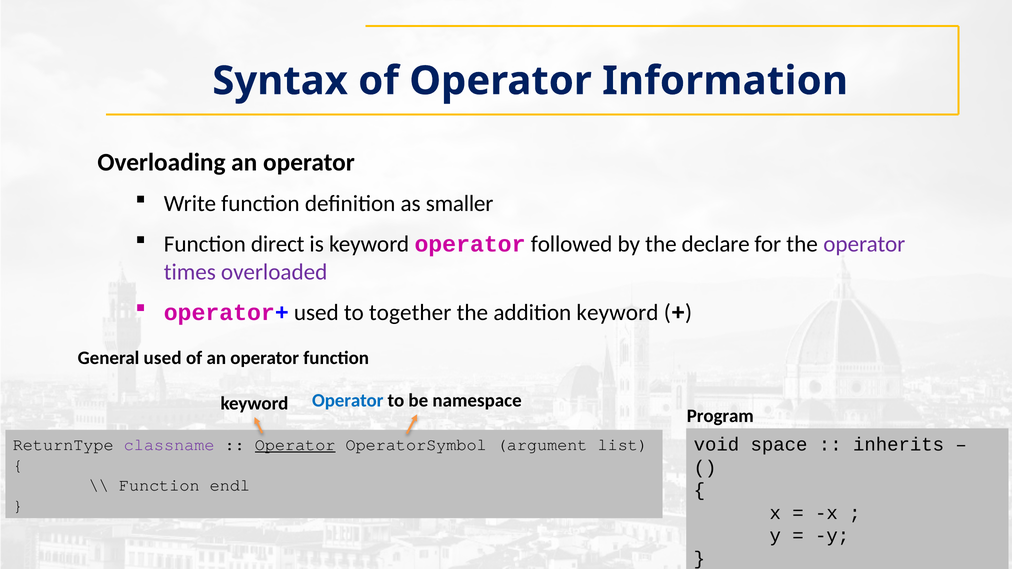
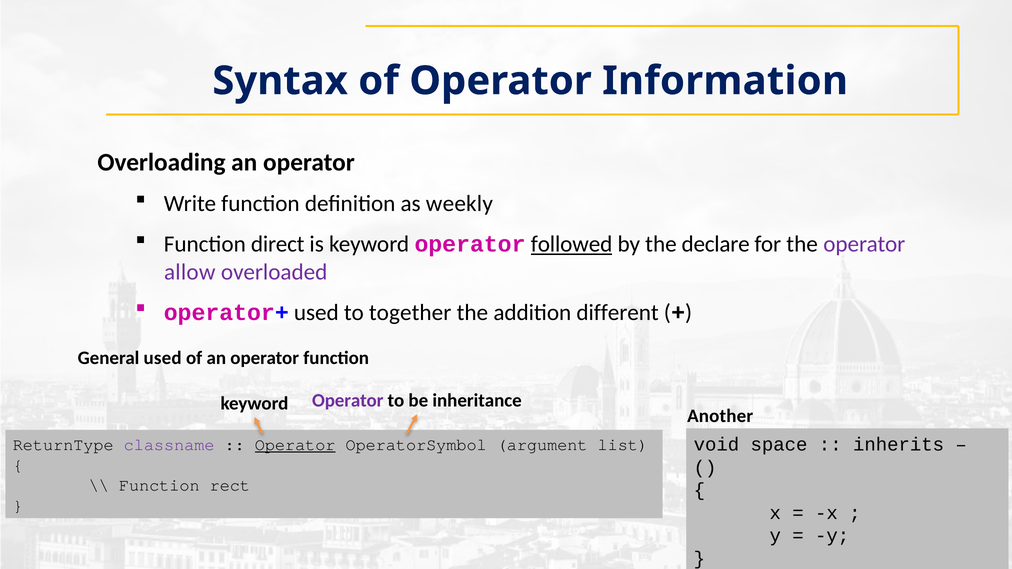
smaller: smaller -> weekly (459, 204)
followed underline: none -> present (572, 244)
times: times -> allow (190, 272)
addition keyword: keyword -> different (618, 313)
Operator colour: blue -> purple (348, 401)
namespace: namespace -> inheritance (477, 401)
Program: Program -> Another (720, 416)
endl: endl -> rect (230, 486)
